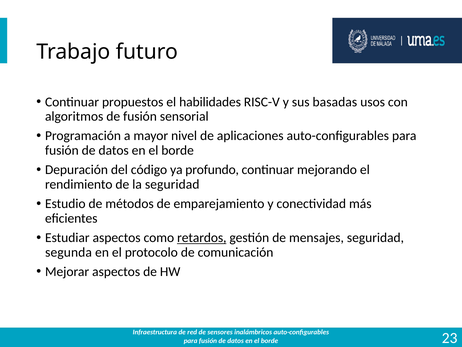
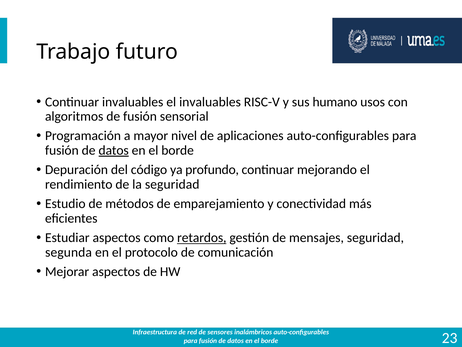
Continuar propuestos: propuestos -> invaluables (133, 102)
el habilidades: habilidades -> invaluables (210, 102)
basadas: basadas -> humano (335, 102)
datos underline: none -> present (114, 150)
